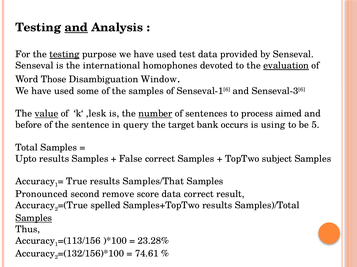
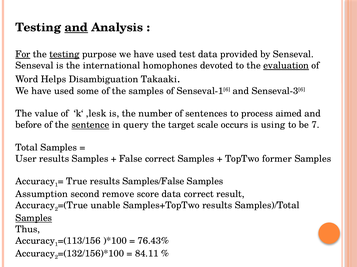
For underline: none -> present (23, 54)
Those: Those -> Helps (53, 80)
Window: Window -> Takaaki (159, 80)
value underline: present -> none (46, 114)
number underline: present -> none (155, 114)
sentence underline: none -> present (90, 125)
bank: bank -> scale (208, 125)
5: 5 -> 7 (315, 125)
Upto: Upto -> User (26, 159)
subject: subject -> former (277, 159)
Samples/That: Samples/That -> Samples/False (153, 182)
Pronounced: Pronounced -> Assumption (42, 195)
spelled: spelled -> unable (105, 206)
23.28%: 23.28% -> 76.43% (153, 241)
74.61: 74.61 -> 84.11 (147, 254)
